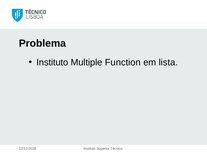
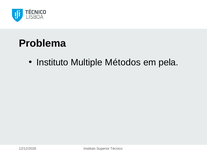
Function: Function -> Métodos (123, 62)
lista: lista -> pela (168, 62)
